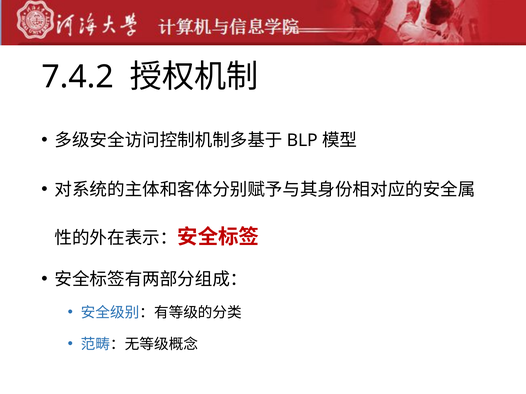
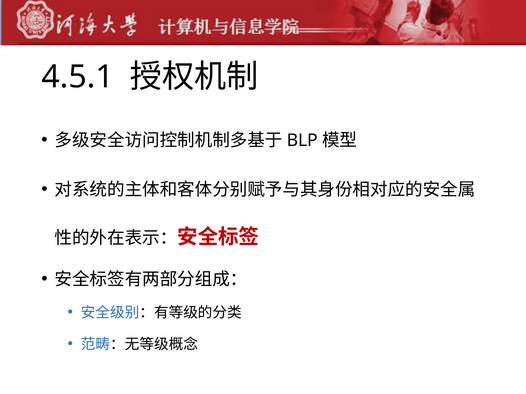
7.4.2: 7.4.2 -> 4.5.1 (78, 77)
